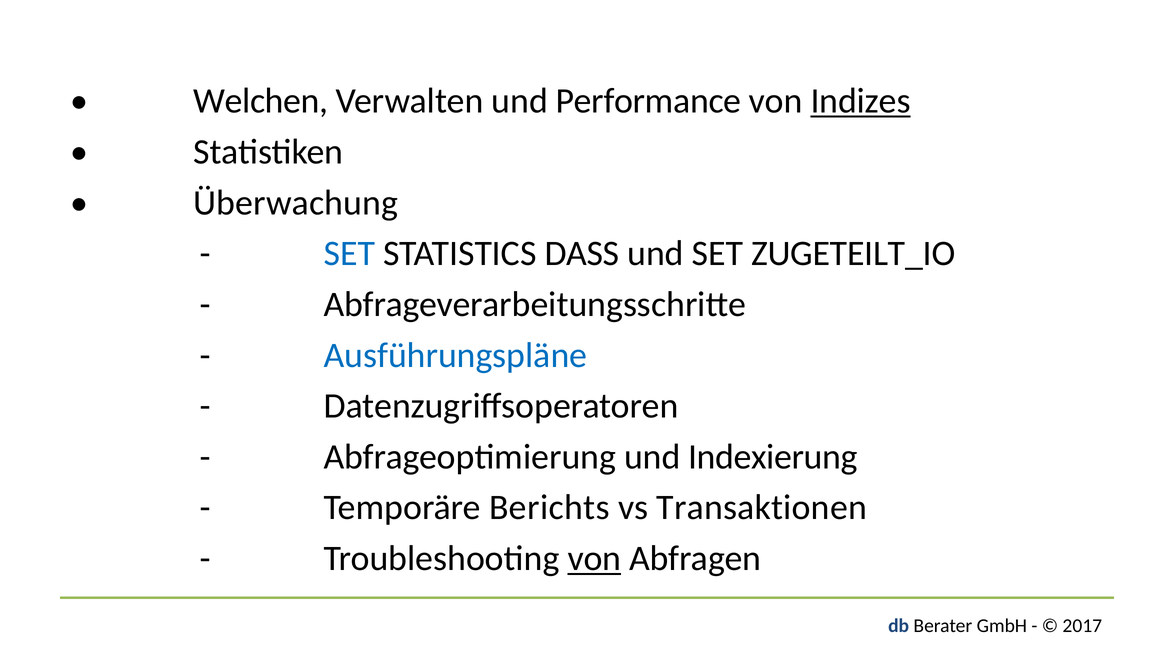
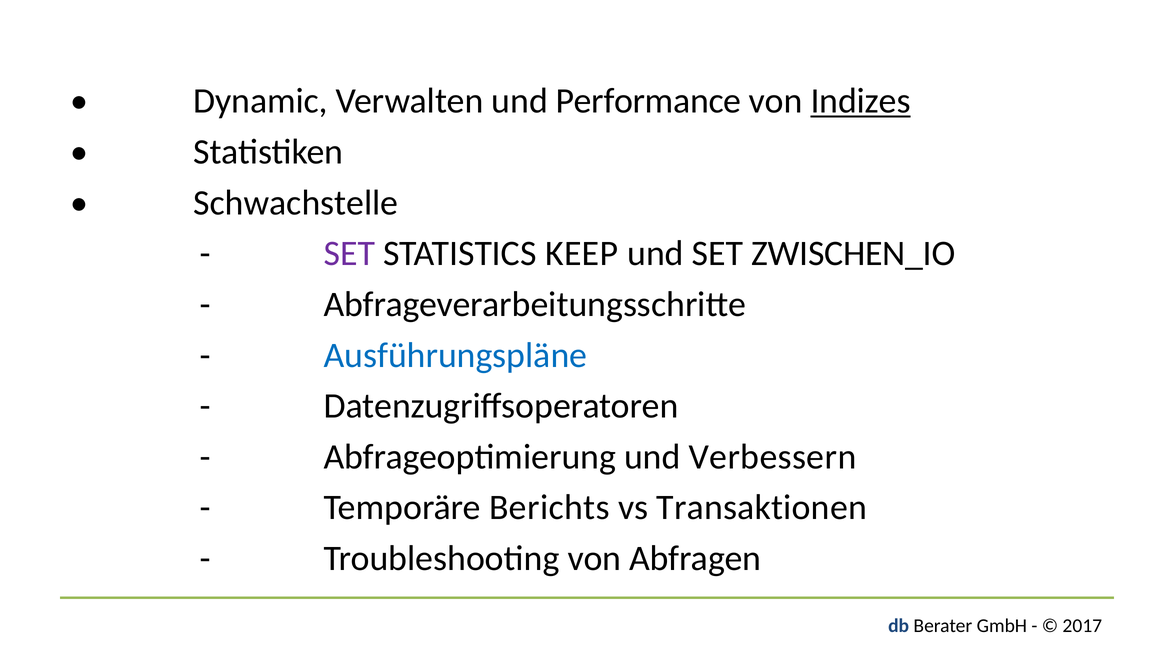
Welchen: Welchen -> Dynamic (261, 101)
Überwachung: Überwachung -> Schwachstelle (296, 203)
SET colour: blue -> purple (349, 254)
DASS: DASS -> KEEP (582, 254)
ZUGETEILT_IO: ZUGETEILT_IO -> ZWISCHEN_IO (853, 254)
Indexierung: Indexierung -> Verbessern (772, 457)
von underline: present -> none (594, 559)
